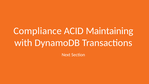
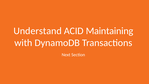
Compliance: Compliance -> Understand (38, 31)
